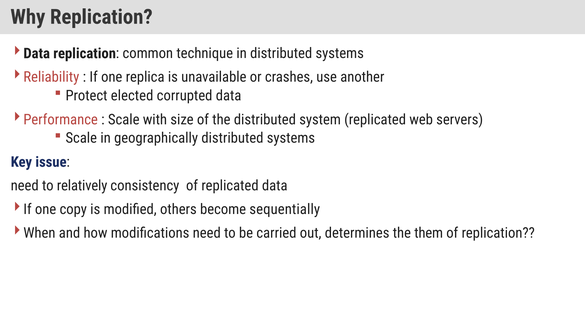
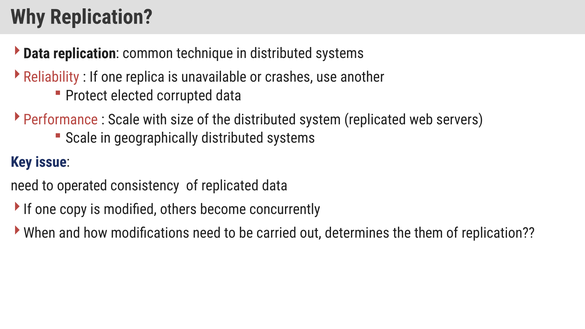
relatively: relatively -> operated (82, 186)
sequentially: sequentially -> concurrently (285, 209)
